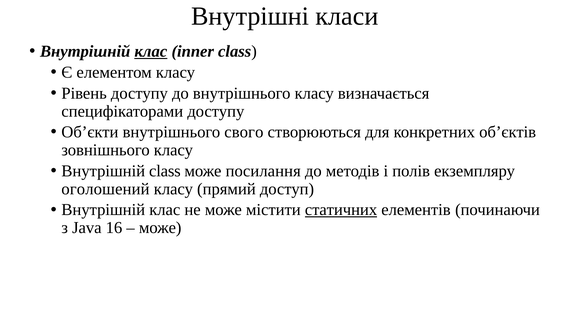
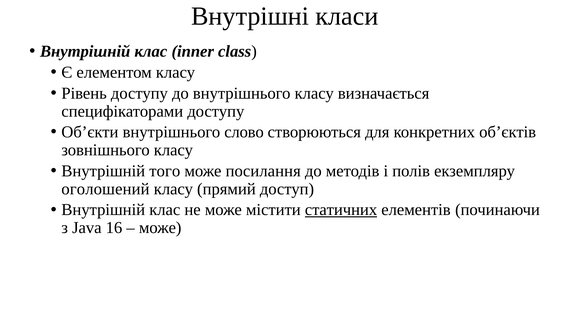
клас underline: present -> none (151, 51)
свого: свого -> слово (244, 132)
Внутрішній class: class -> того (165, 171)
